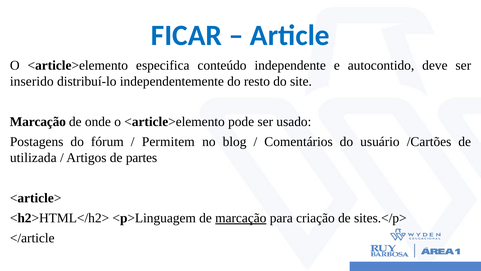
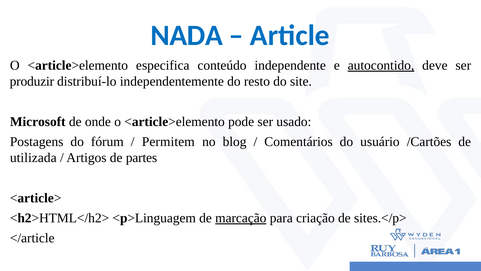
FICAR: FICAR -> NADA (187, 35)
autocontido underline: none -> present (381, 65)
inserido: inserido -> produzir (32, 81)
Marcação: Marcação -> Microsoft (38, 121)
